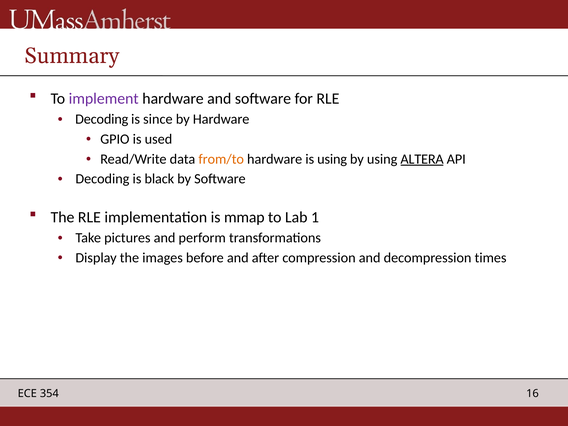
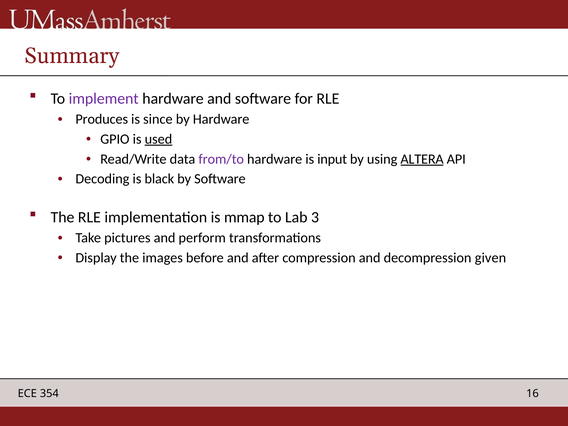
Decoding: Decoding -> Produces (102, 119)
used underline: none -> present (158, 139)
from/to colour: orange -> purple (221, 159)
is using: using -> input (332, 159)
1: 1 -> 3 (315, 217)
times: times -> given (490, 258)
